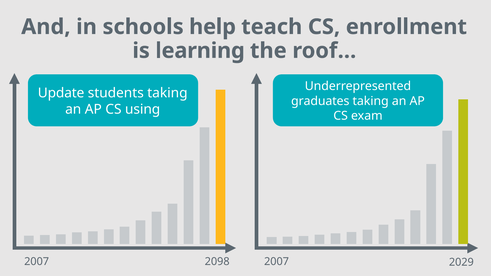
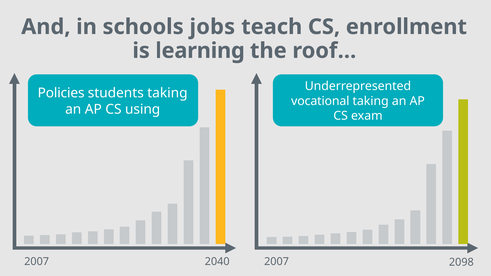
help: help -> jobs (212, 27)
Update: Update -> Policies (61, 93)
graduates: graduates -> vocational (320, 101)
2098: 2098 -> 2040 (217, 262)
2029: 2029 -> 2098 (461, 262)
